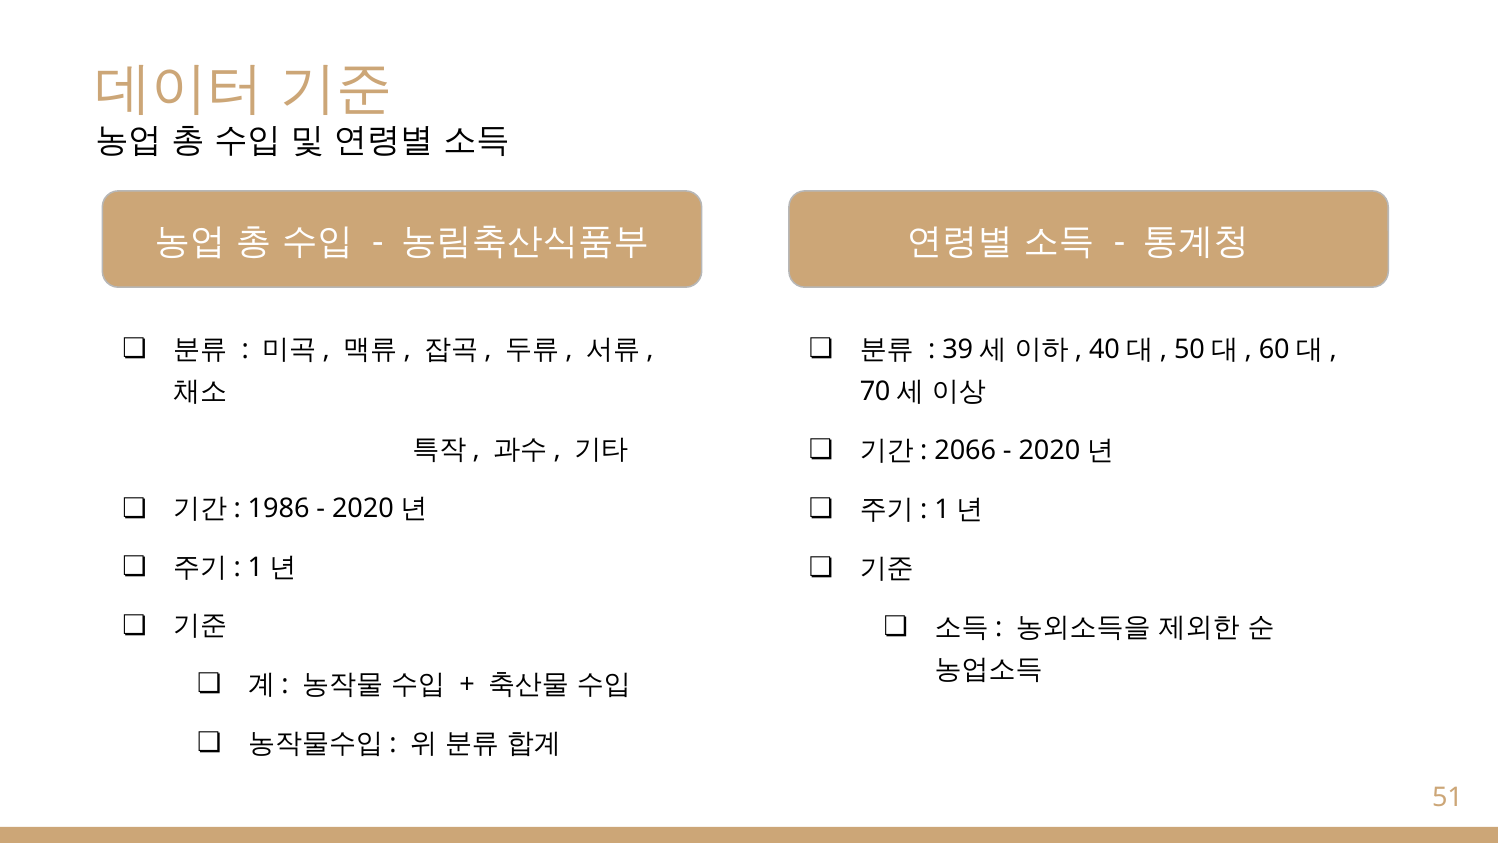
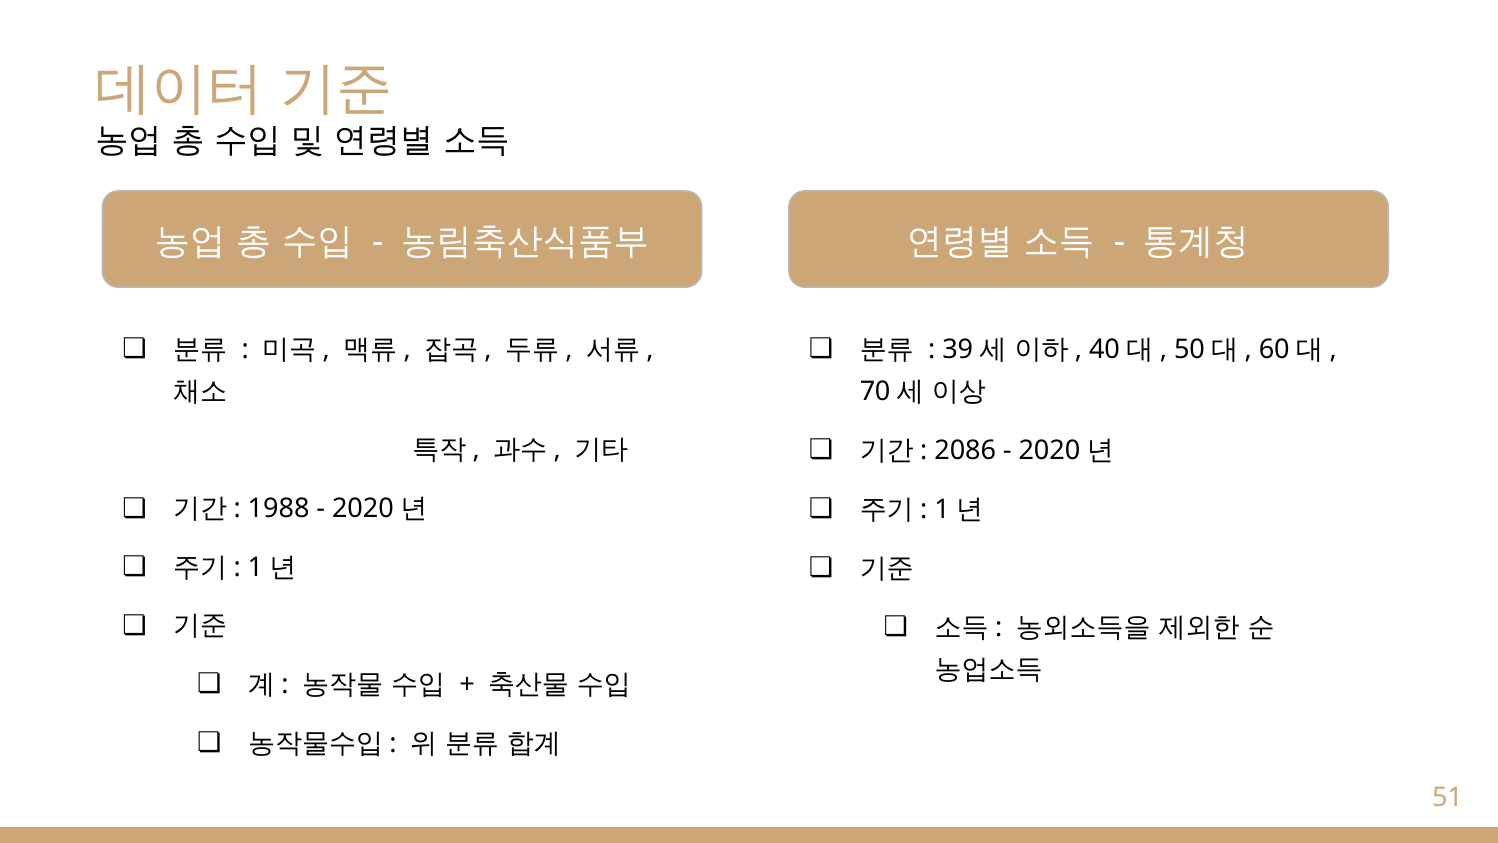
2066: 2066 -> 2086 (965, 450)
1986: 1986 -> 1988 (279, 508)
